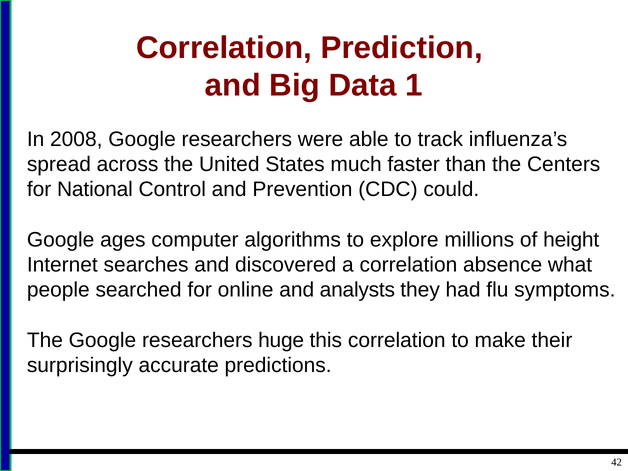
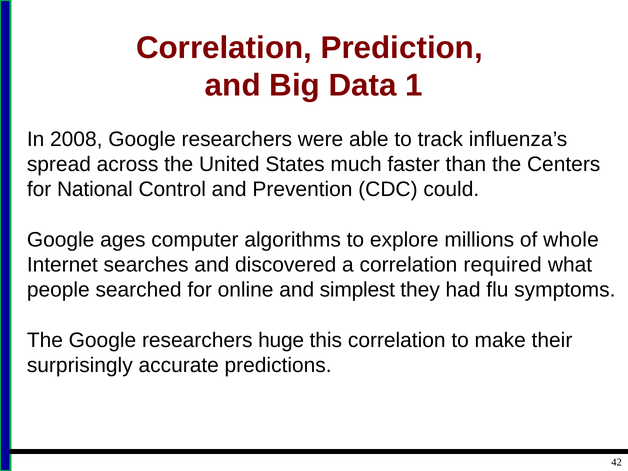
height: height -> whole (571, 240)
absence: absence -> required (503, 265)
analysts: analysts -> simplest (357, 290)
